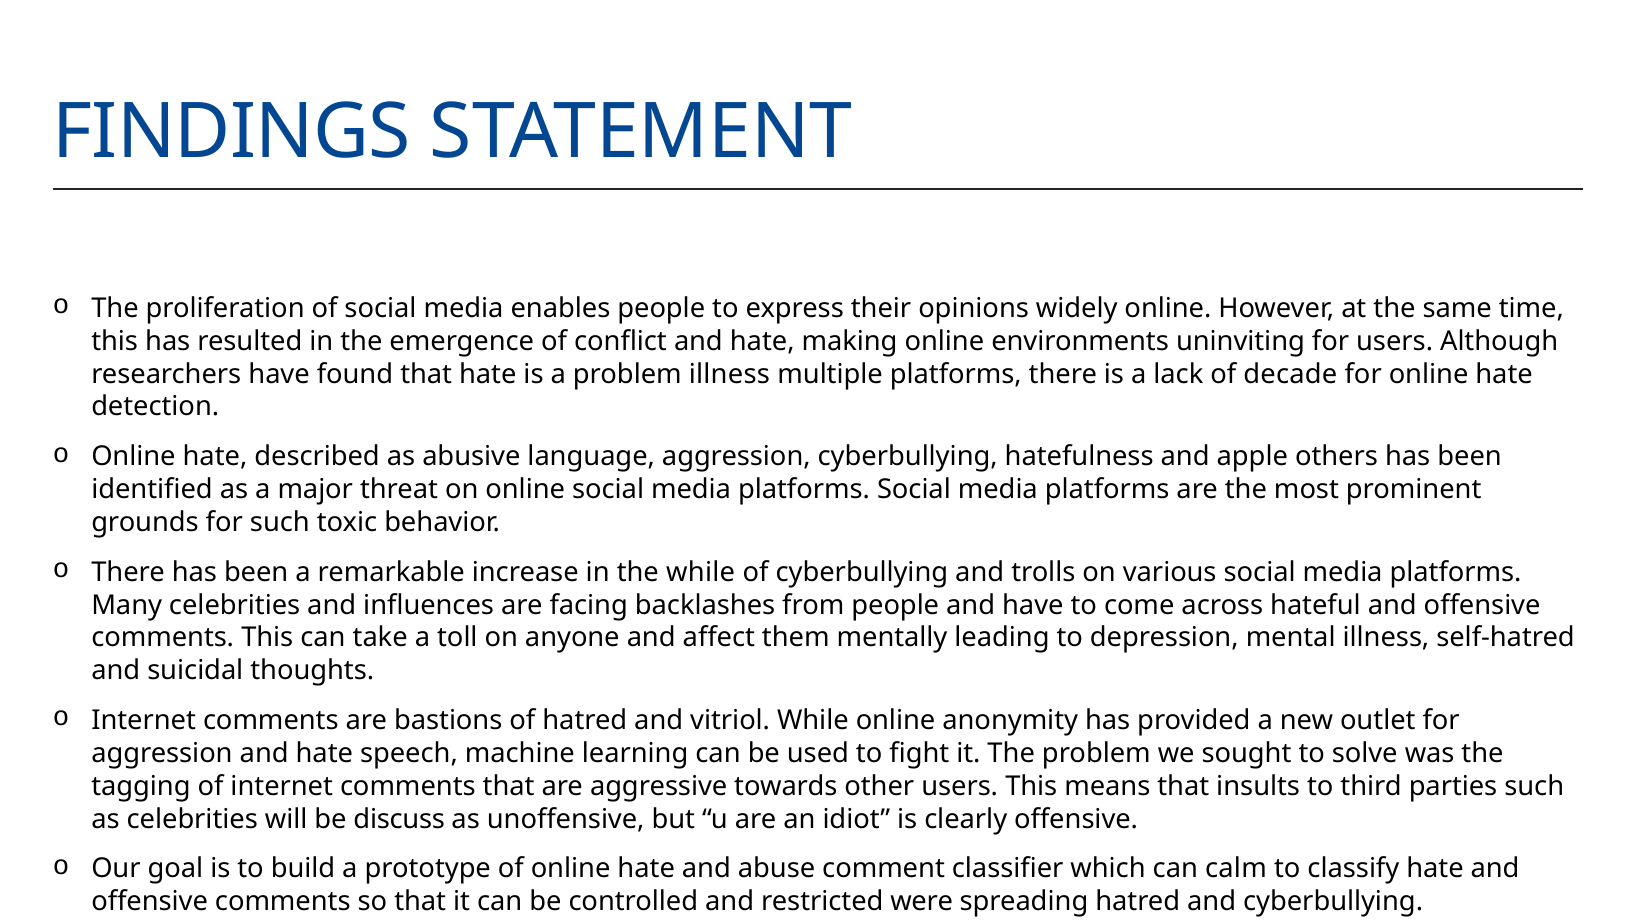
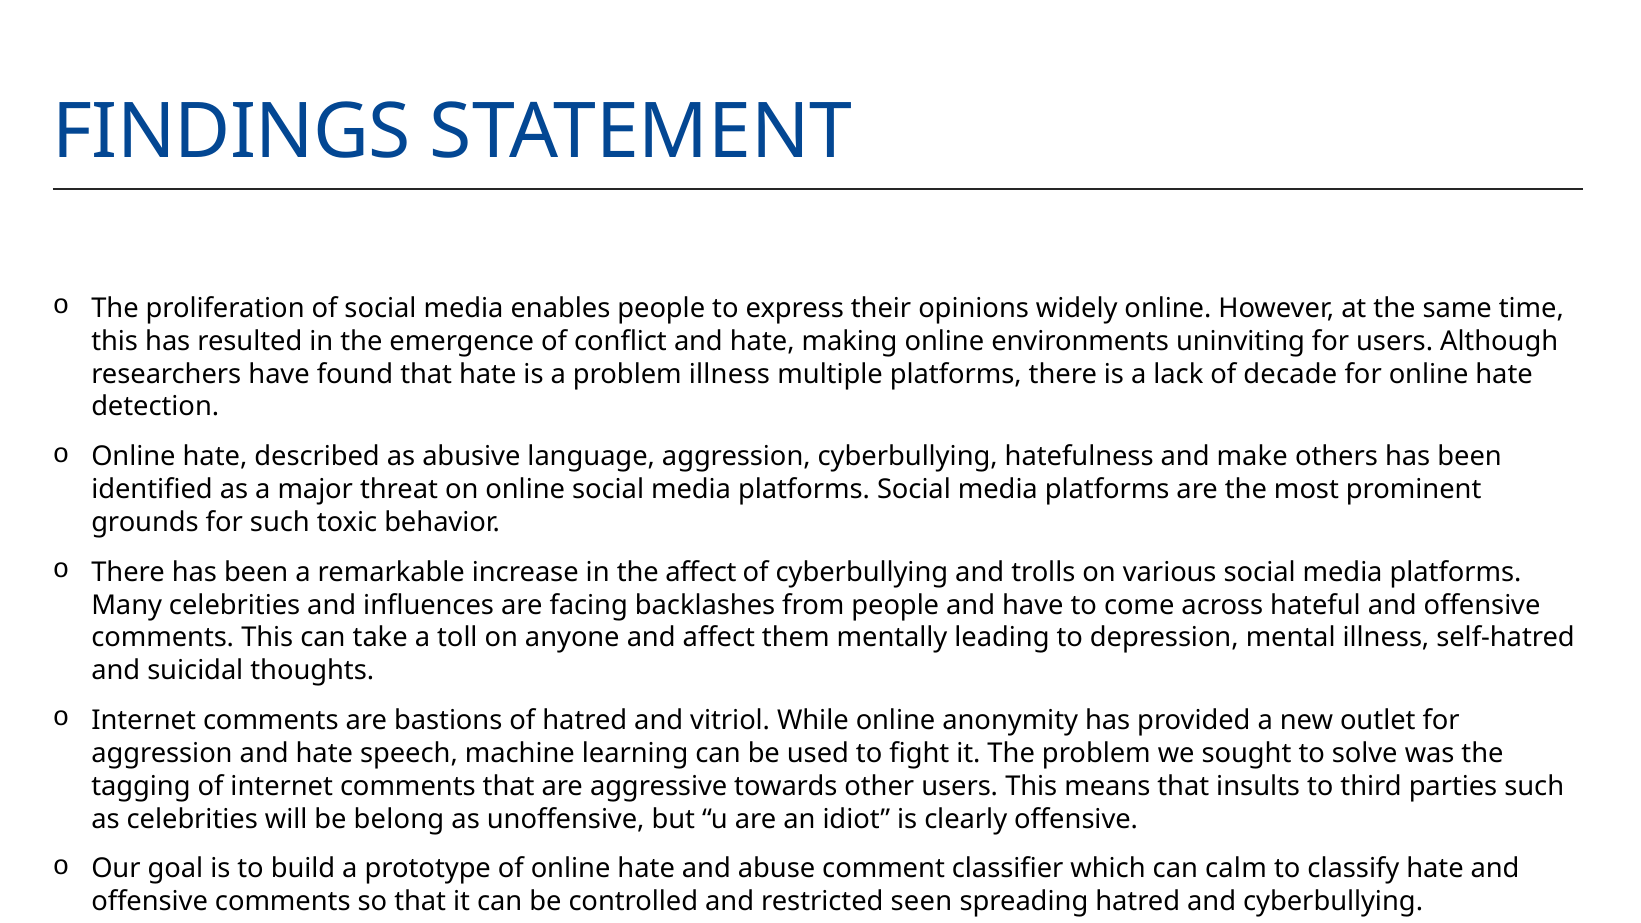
apple: apple -> make (1252, 457)
the while: while -> affect (701, 572)
discuss: discuss -> belong (399, 819)
were: were -> seen (921, 902)
